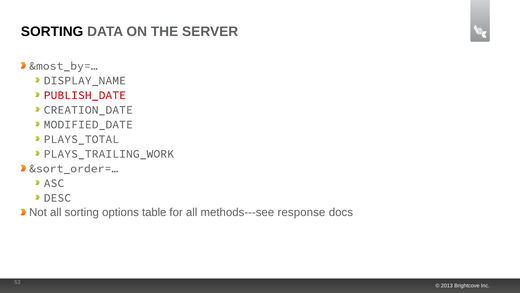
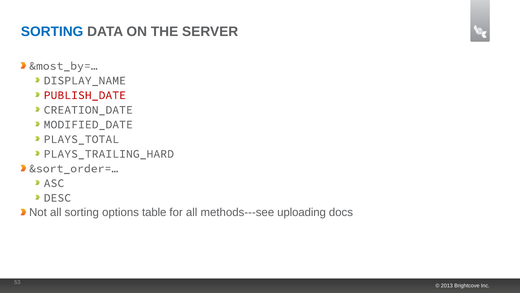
SORTING colour: black -> blue (52, 32)
PLAYS_TRAILING_WORK: PLAYS_TRAILING_WORK -> PLAYS_TRAILING_HARD (109, 154)
response: response -> uploading (302, 212)
